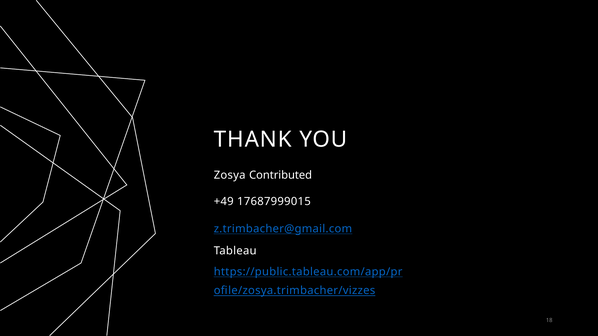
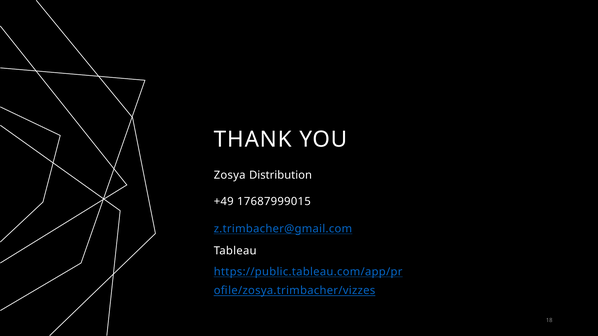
Contributed: Contributed -> Distribution (281, 175)
